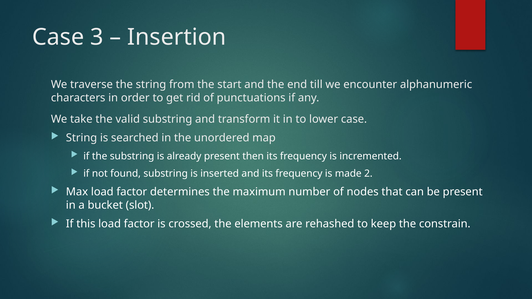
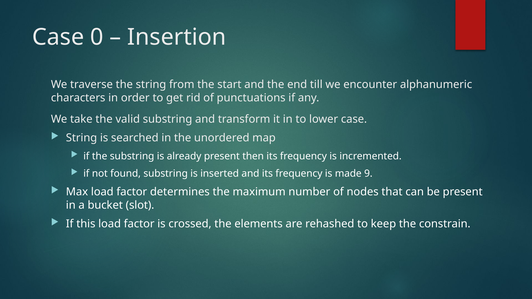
3: 3 -> 0 (97, 37)
2: 2 -> 9 (368, 174)
